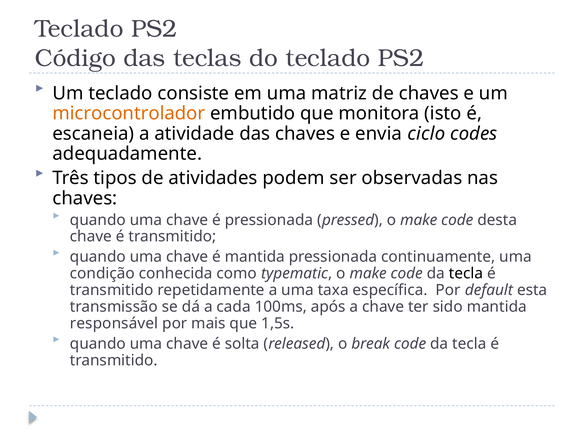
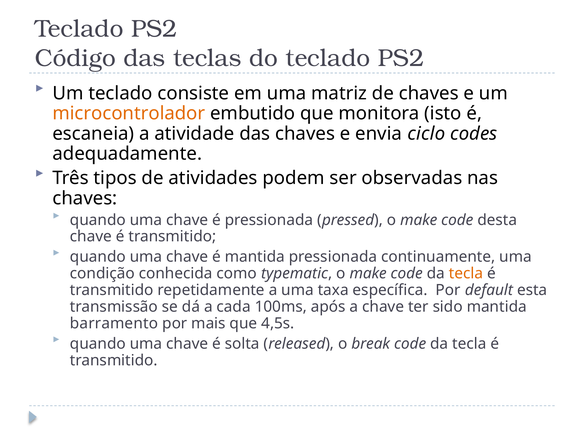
tecla colour: black -> orange (466, 273)
responsável: responsável -> barramento (114, 323)
1,5s: 1,5s -> 4,5s (278, 323)
